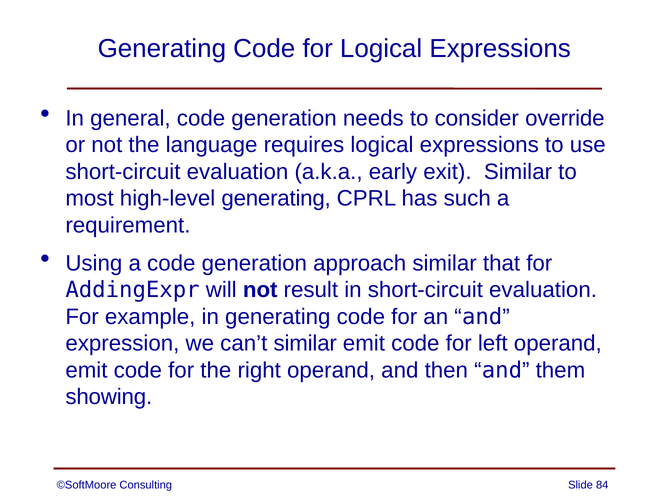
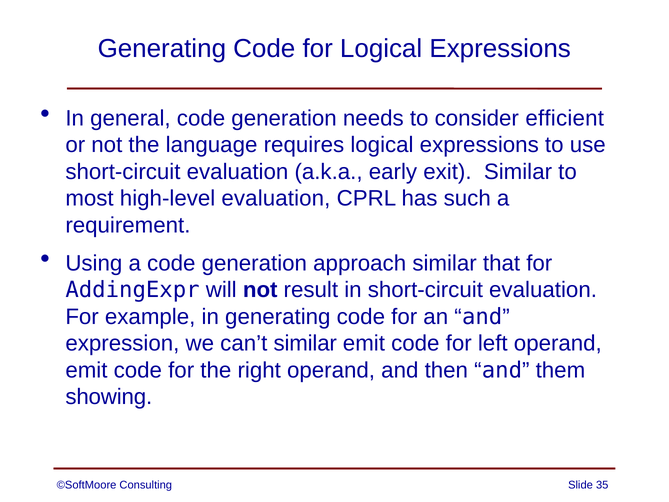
override: override -> efficient (565, 118)
high-level generating: generating -> evaluation (276, 198)
84: 84 -> 35 (602, 485)
